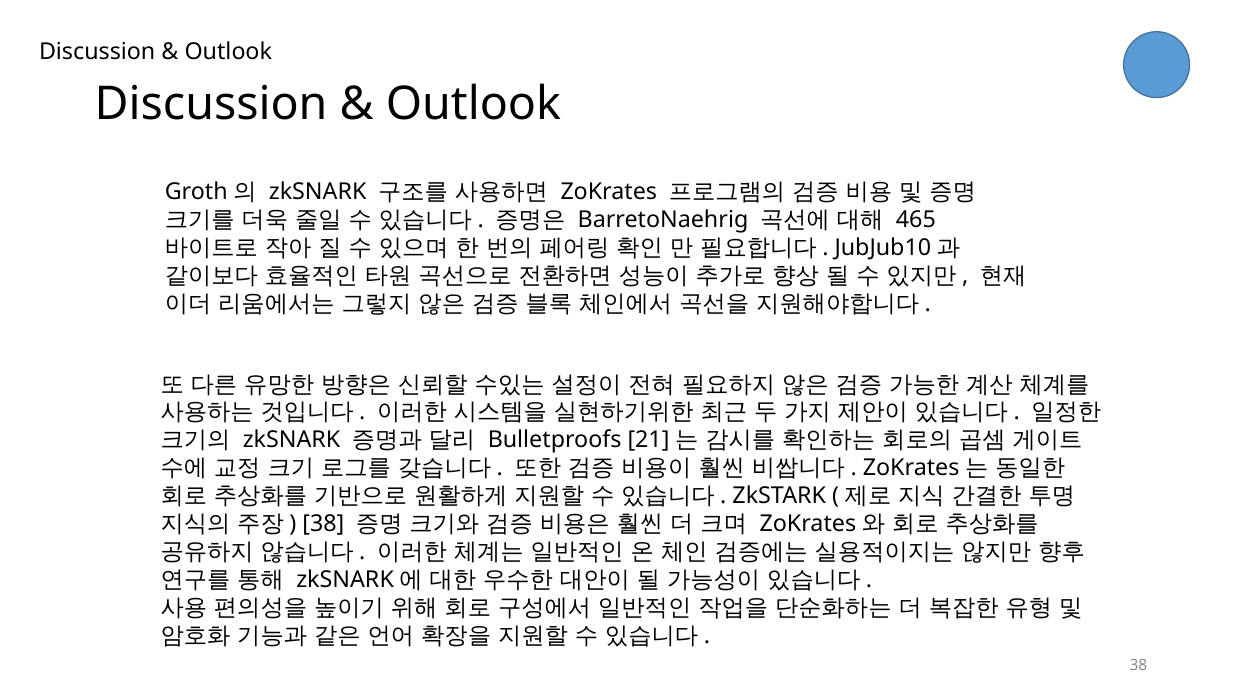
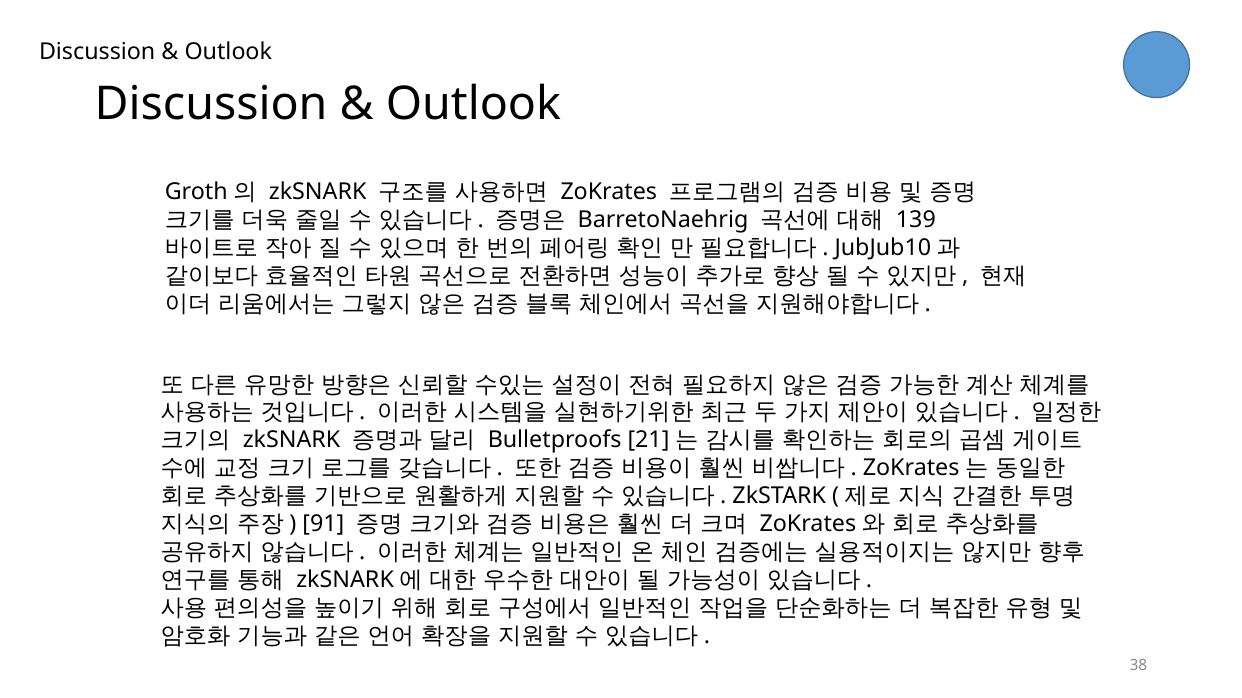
465: 465 -> 139 (916, 220)
38: 38 -> 91 (323, 524)
